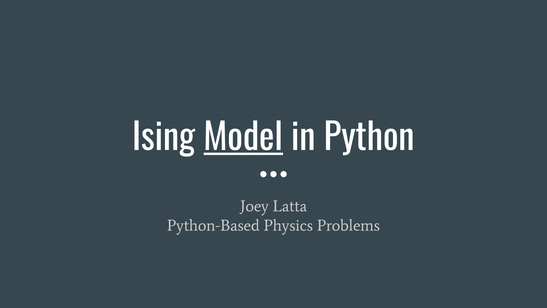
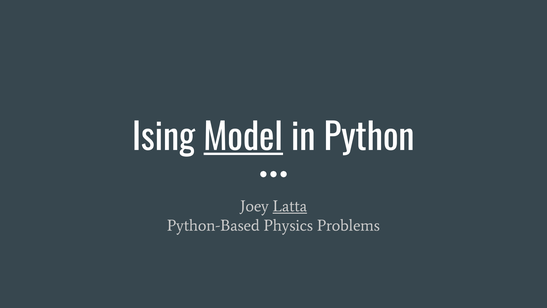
Latta underline: none -> present (290, 206)
